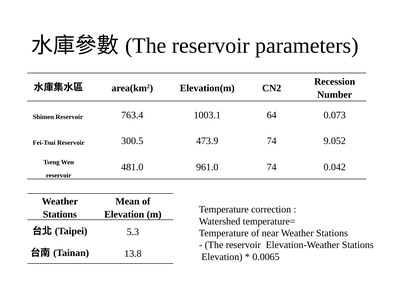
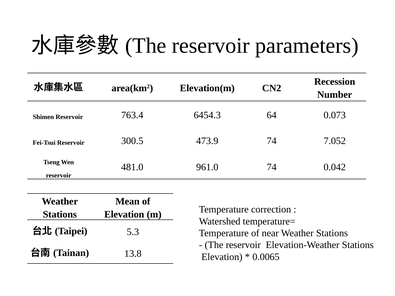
1003.1: 1003.1 -> 6454.3 (207, 115)
9.052: 9.052 -> 7.052 (335, 141)
